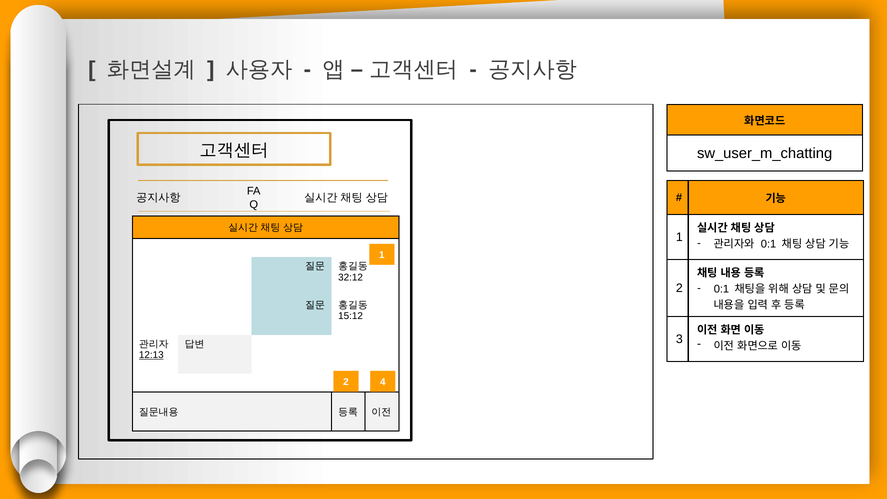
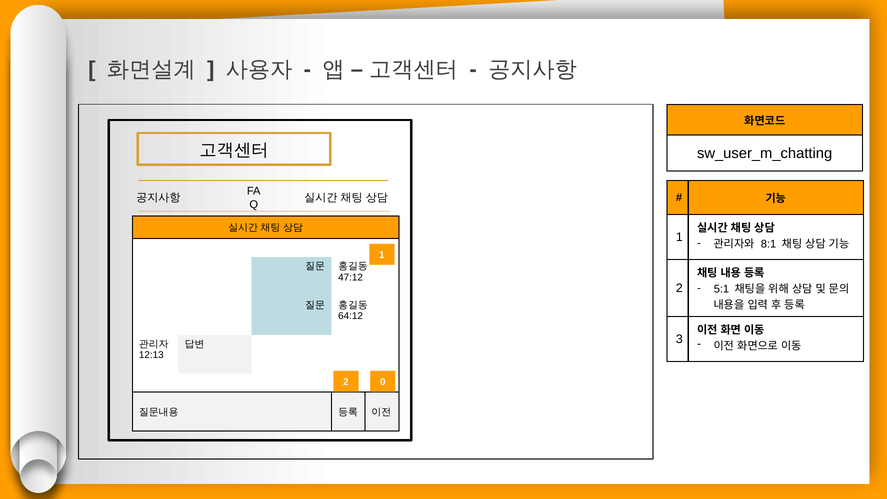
0:1: 0:1 -> 8:1 (769, 244)
32:12: 32:12 -> 47:12 (351, 277)
0:1: 0:1 -> 5:1 (721, 289)
15:12: 15:12 -> 64:12 (351, 316)
12:13 underline: present -> none (151, 355)
4: 4 -> 0 (383, 382)
